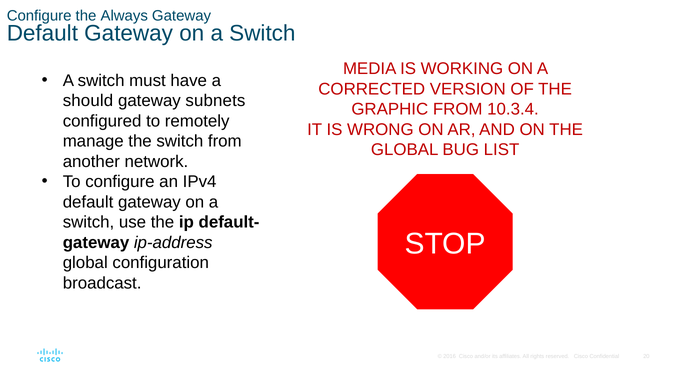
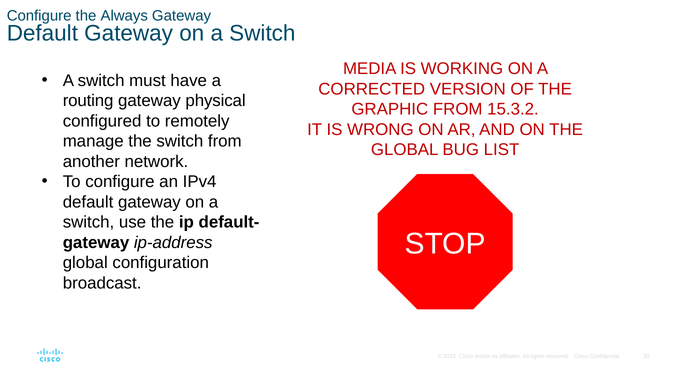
should: should -> routing (88, 101)
subnets: subnets -> physical (216, 101)
10.3.4: 10.3.4 -> 15.3.2 (513, 109)
